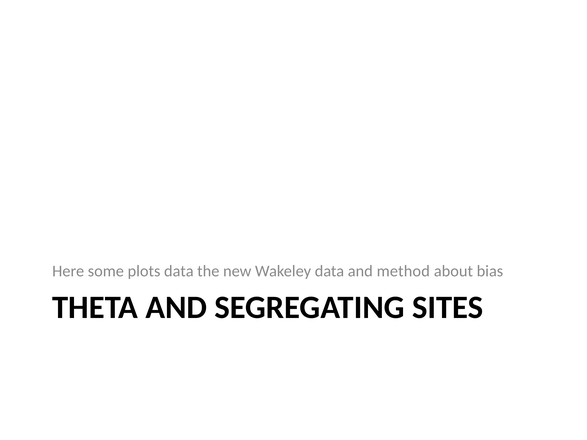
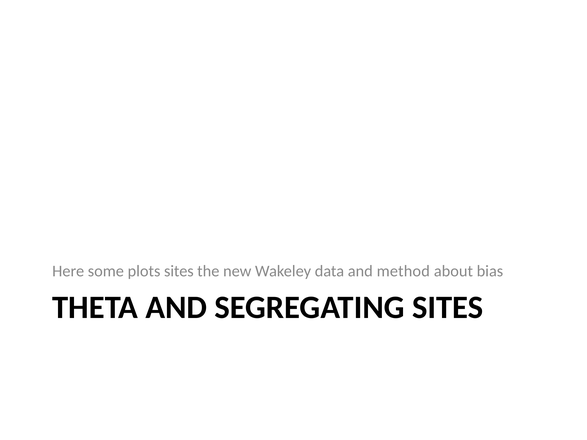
plots data: data -> sites (179, 271)
